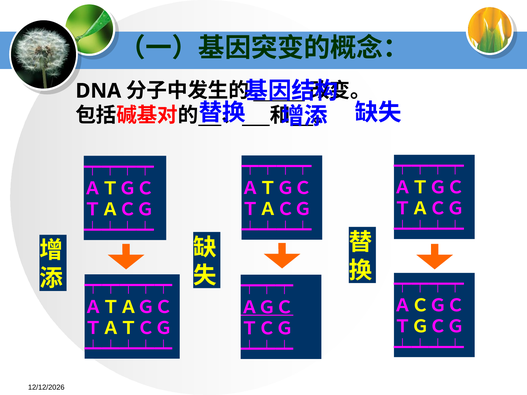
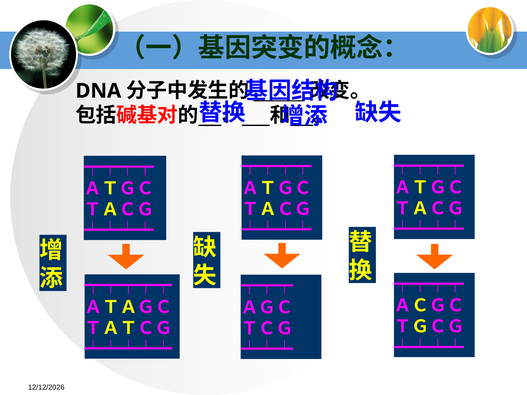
ＡＧＣ underline: present -> none (267, 308)
